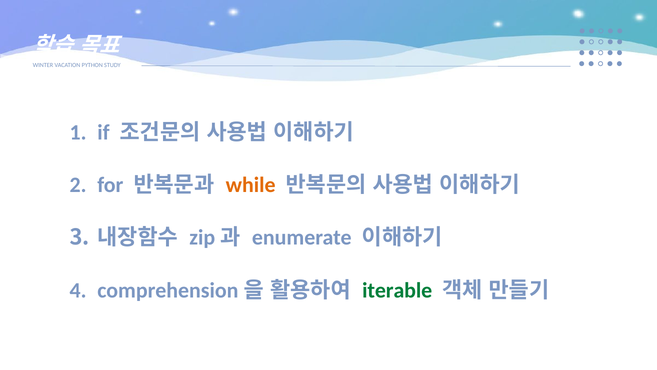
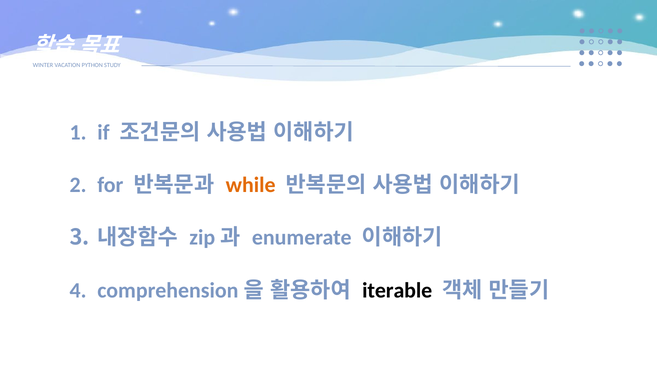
iterable colour: green -> black (397, 290)
